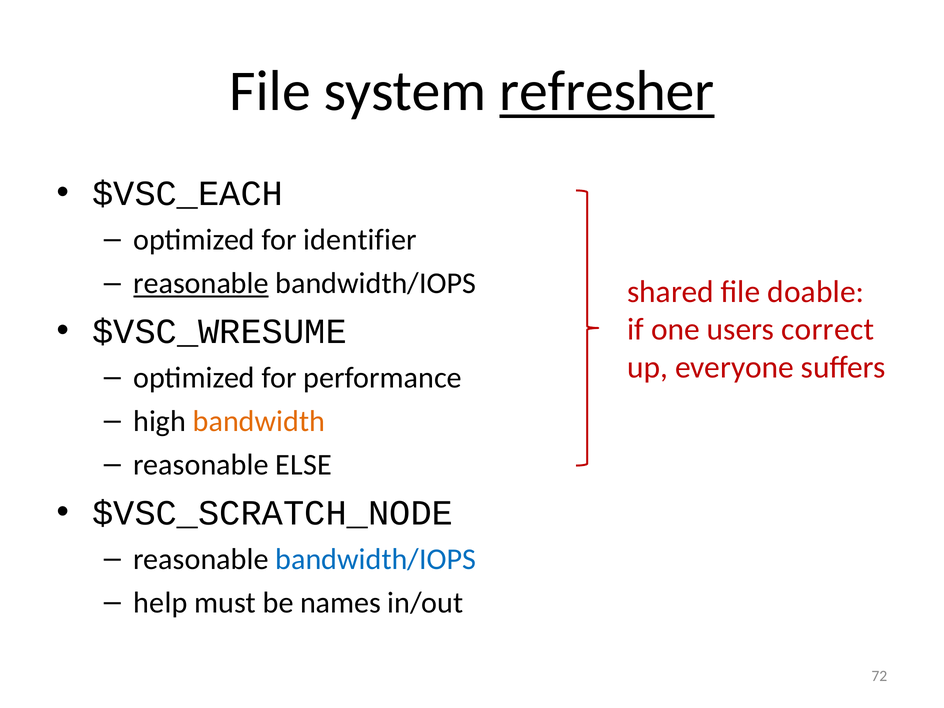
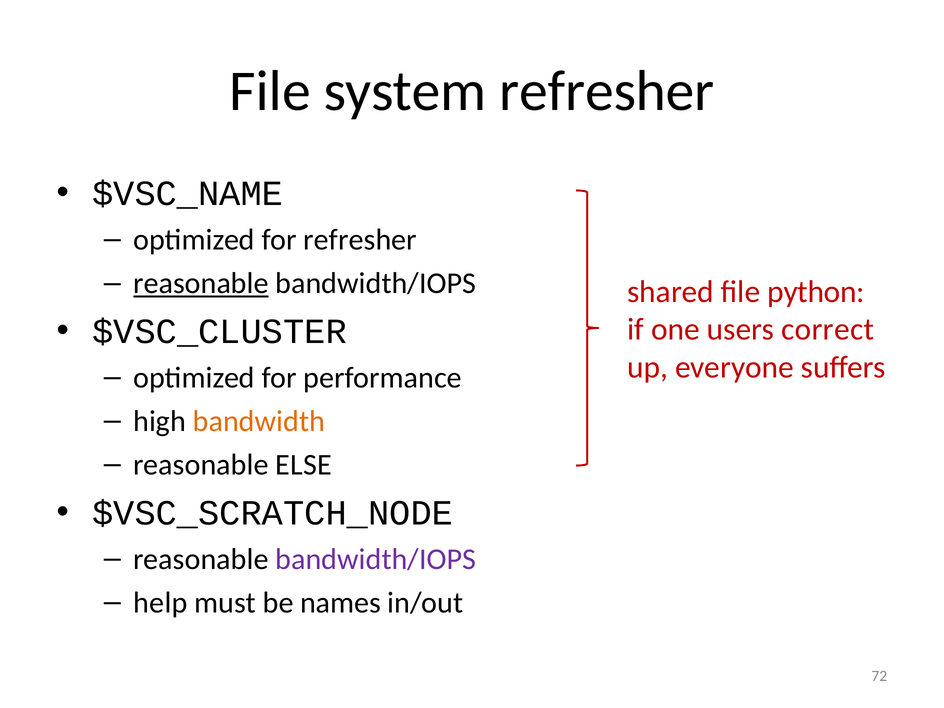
refresher underline: present -> none (607, 91)
$VSC_EACH: $VSC_EACH -> $VSC_NAME (188, 194)
for identifier: identifier -> refresher (360, 240)
doable: doable -> python (816, 292)
$VSC_WRESUME: $VSC_WRESUME -> $VSC_CLUSTER (219, 332)
bandwidth/IOPS colour: blue -> purple (376, 559)
